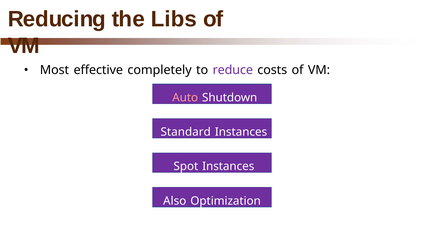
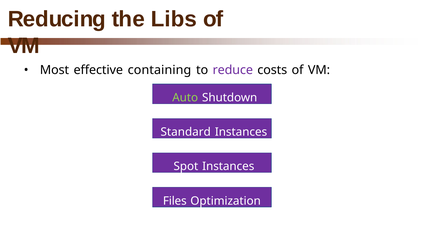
completely: completely -> containing (159, 70)
Auto colour: pink -> light green (185, 98)
Also: Also -> Files (175, 201)
